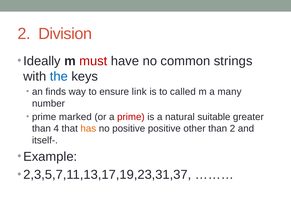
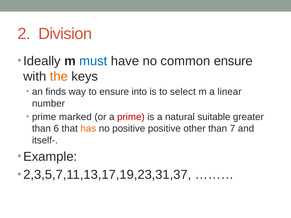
must colour: red -> blue (93, 61)
common strings: strings -> ensure (233, 61)
the colour: blue -> orange (59, 77)
link: link -> into (139, 92)
called: called -> select (183, 92)
many: many -> linear (229, 92)
4: 4 -> 6 (56, 129)
than 2: 2 -> 7 (232, 129)
